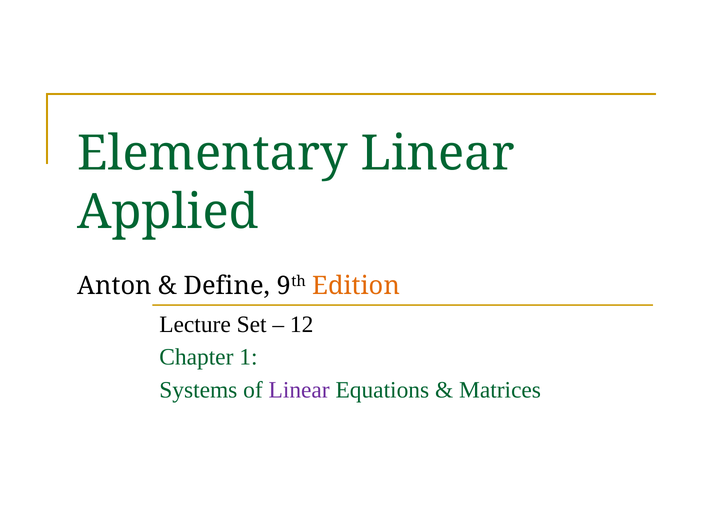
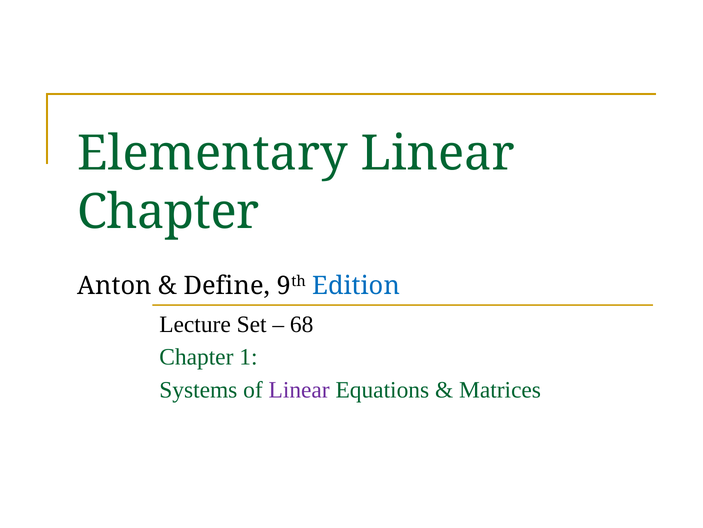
Applied: Applied -> Chapter (168, 212)
Edition colour: orange -> blue (356, 285)
12: 12 -> 68 (302, 324)
